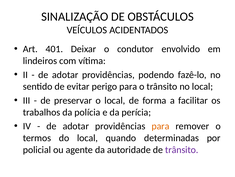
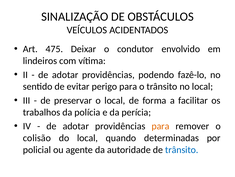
401: 401 -> 475 (54, 49)
termos: termos -> colisão (37, 137)
trânsito colour: purple -> blue (182, 149)
